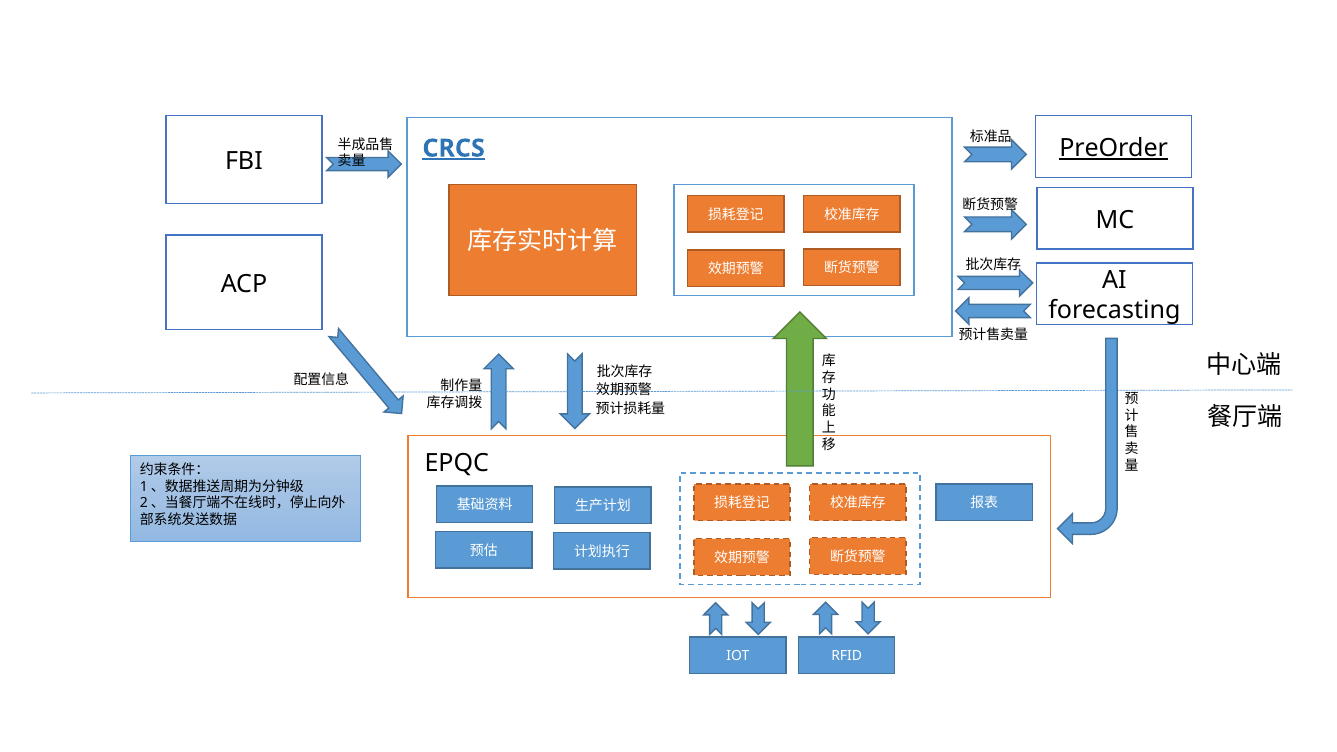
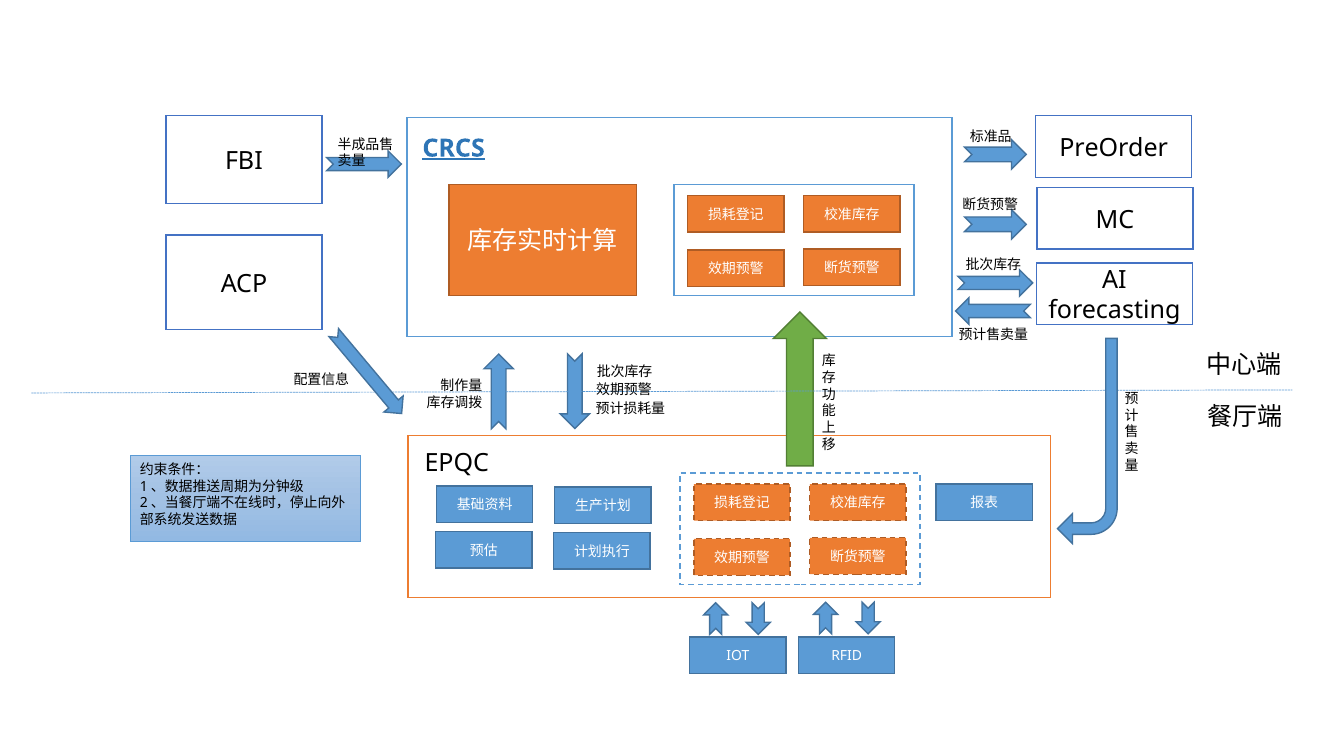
PreOrder underline: present -> none (1114, 148)
